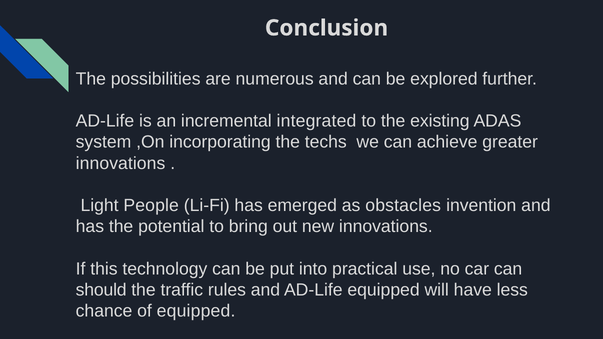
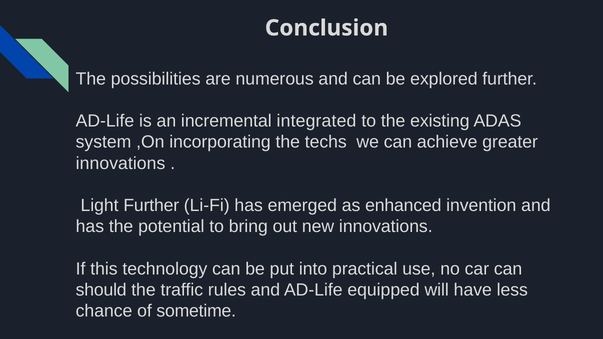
Light People: People -> Further (151, 206)
obstacles: obstacles -> enhanced (403, 206)
of equipped: equipped -> sometime (196, 311)
